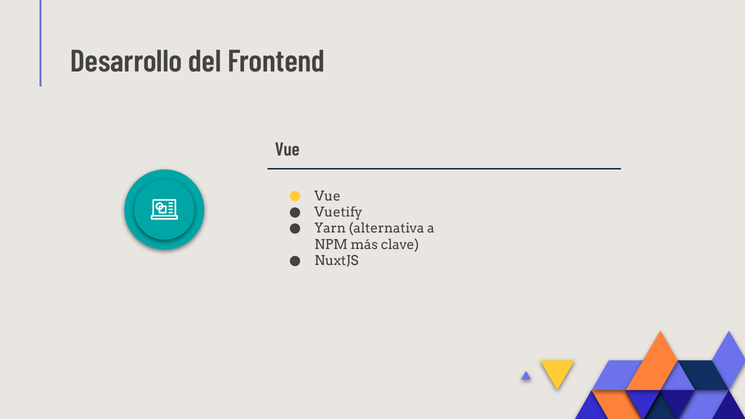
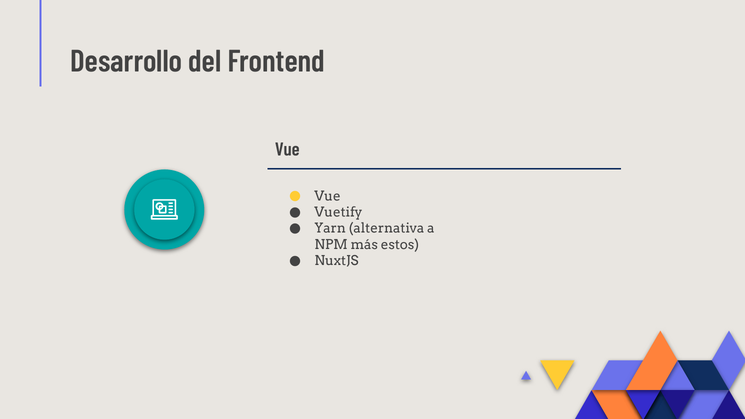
clave: clave -> estos (400, 245)
